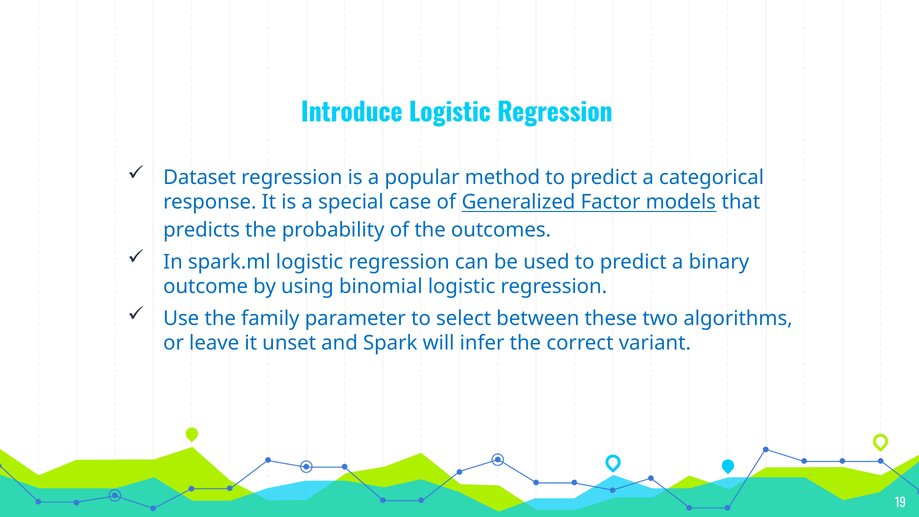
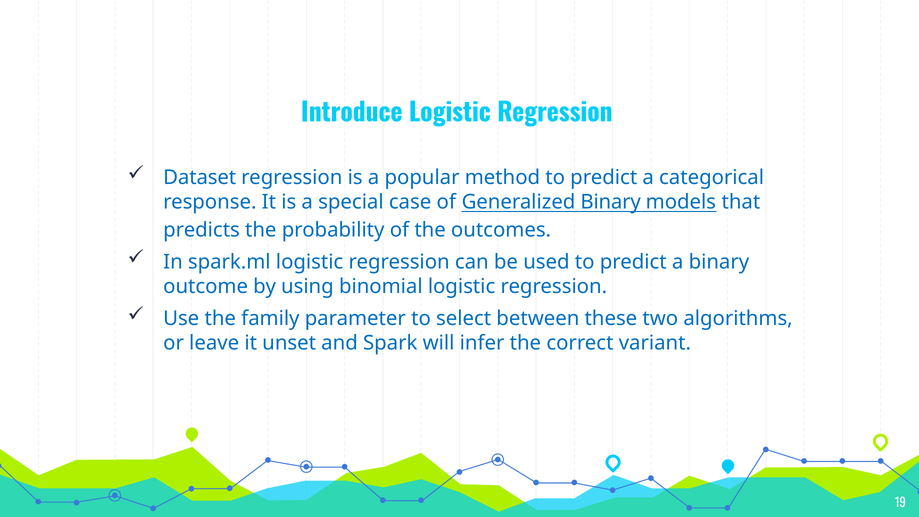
Generalized Factor: Factor -> Binary (611, 202)
